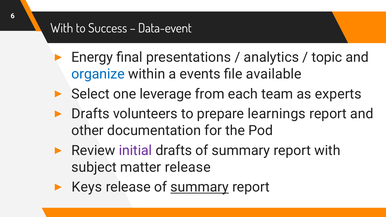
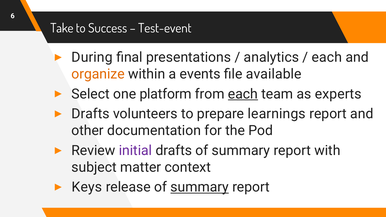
With: With -> Take (62, 28)
Data-event: Data-event -> Test-event (165, 28)
Energy: Energy -> During (92, 57)
topic: topic -> each (327, 57)
organize colour: blue -> orange (98, 74)
leverage: leverage -> platform (166, 94)
each underline: none -> present (243, 94)
matter release: release -> context (188, 167)
